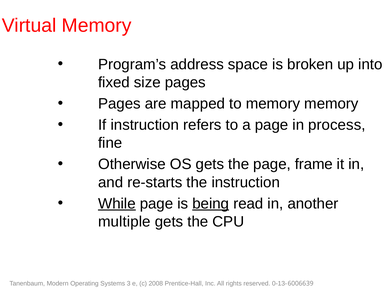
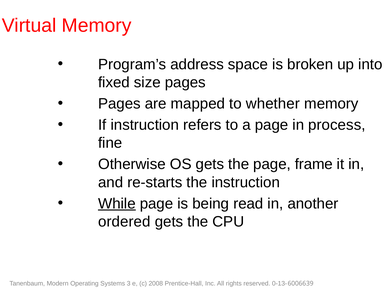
to memory: memory -> whether (273, 104)
being underline: present -> none (211, 204)
multiple: multiple -> ordered (124, 222)
